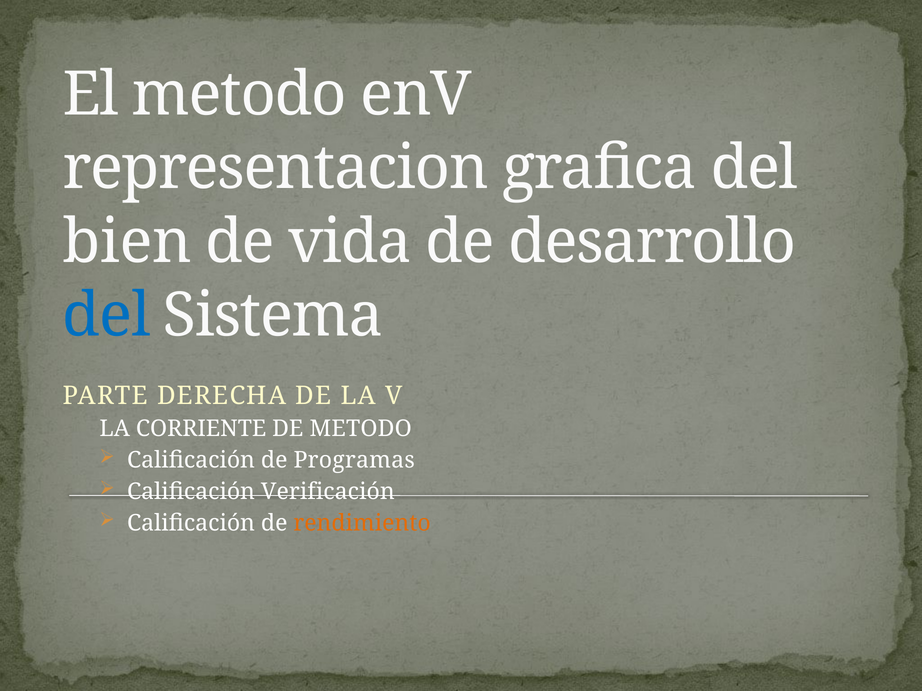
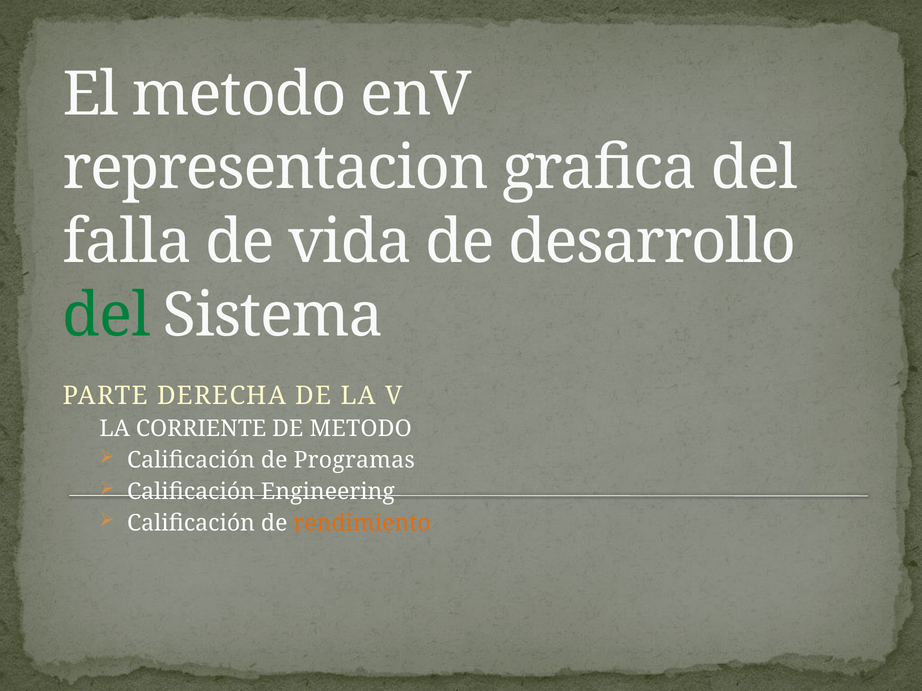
bien: bien -> falla (127, 242)
del colour: blue -> green (106, 316)
Verificación: Verificación -> Engineering (328, 492)
